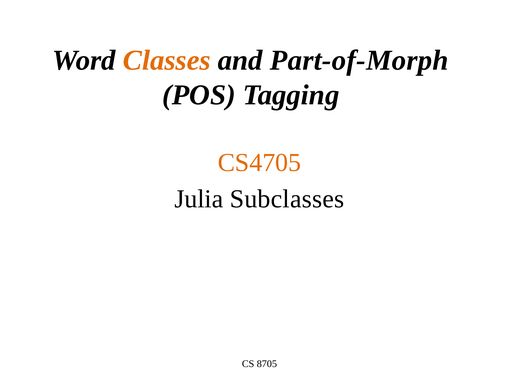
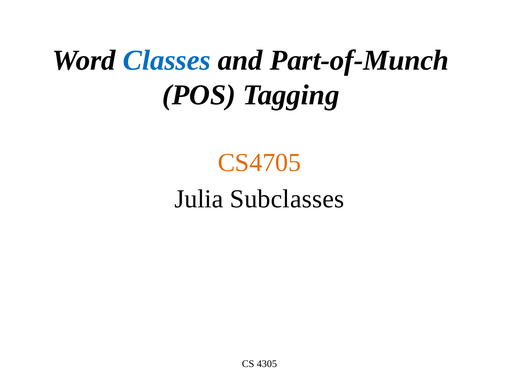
Classes colour: orange -> blue (167, 60)
Part-of-Morph: Part-of-Morph -> Part-of-Munch (359, 60)
8705: 8705 -> 4305 (267, 364)
